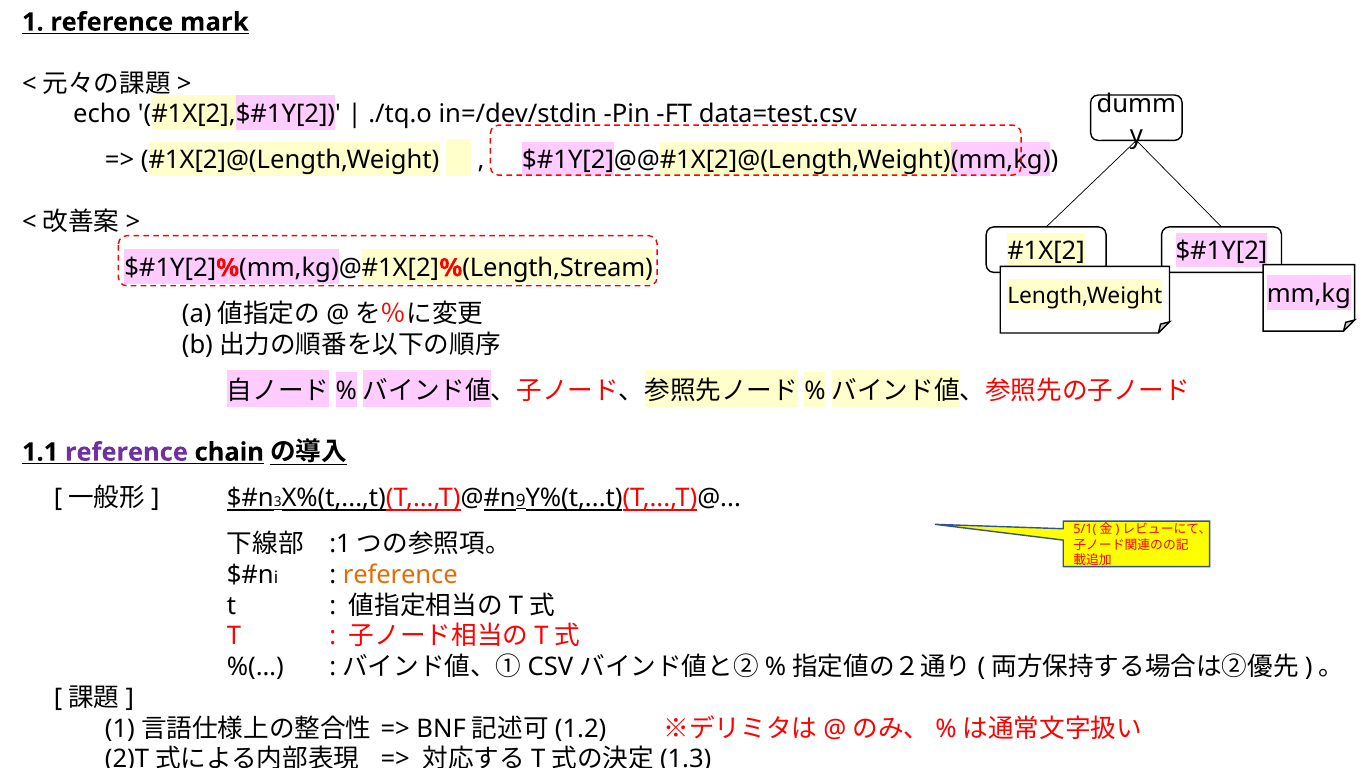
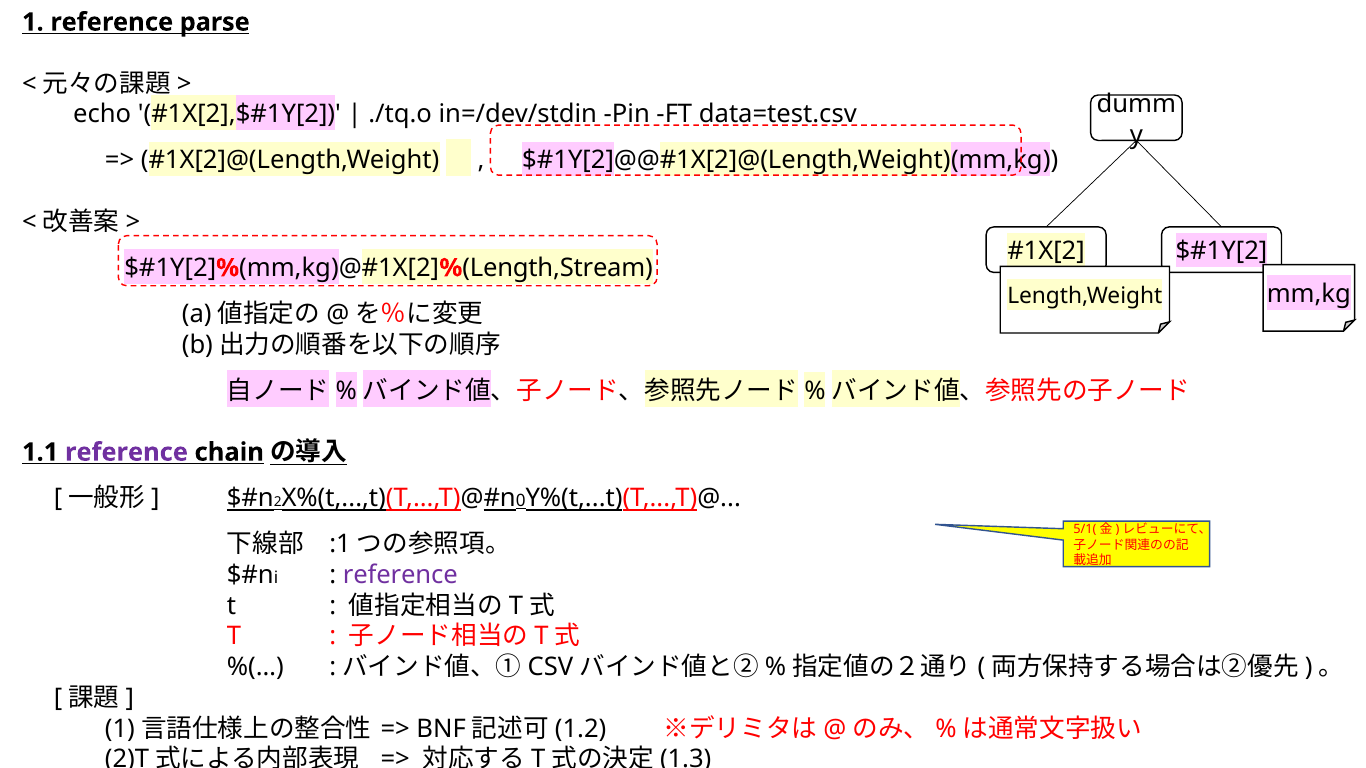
mark: mark -> parse (215, 22)
3: 3 -> 2 (278, 502)
9: 9 -> 0 (521, 501)
reference colour: orange -> purple (400, 575)
